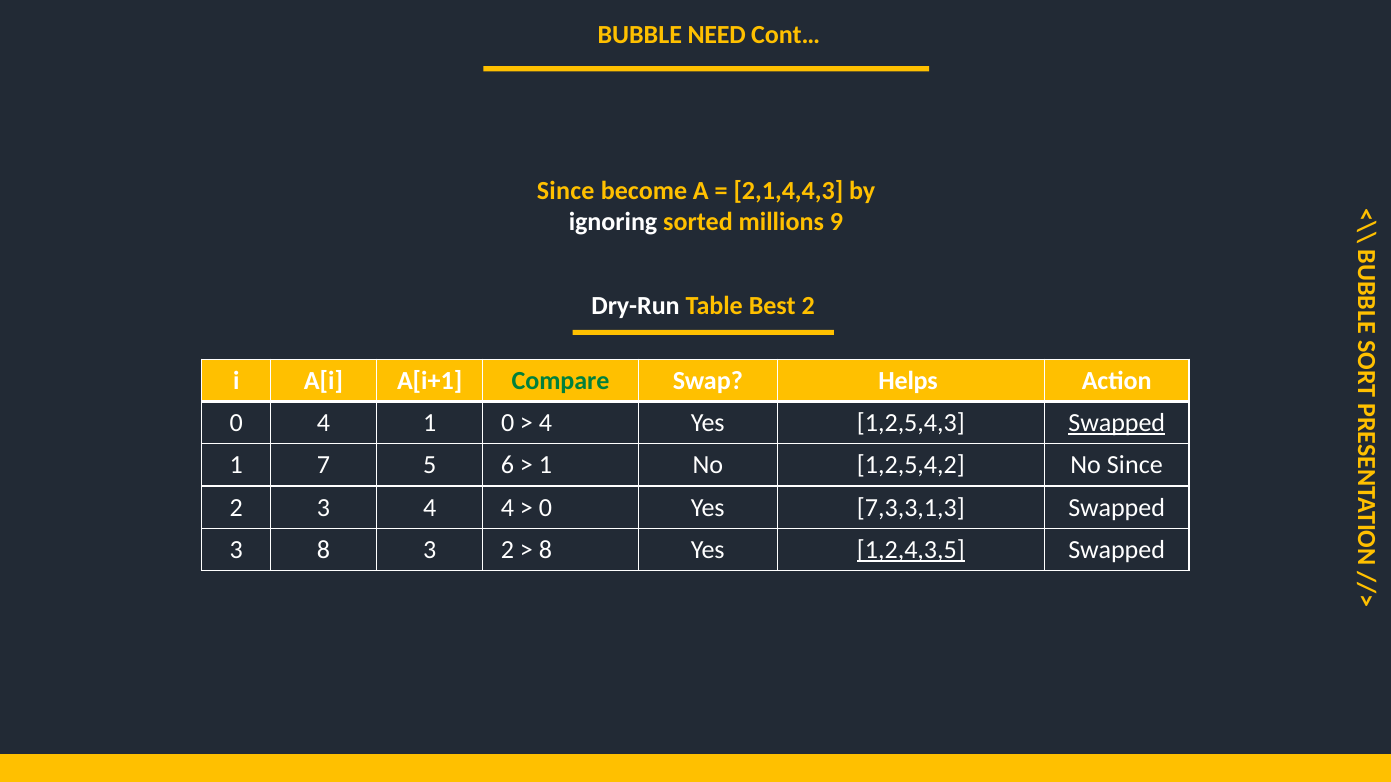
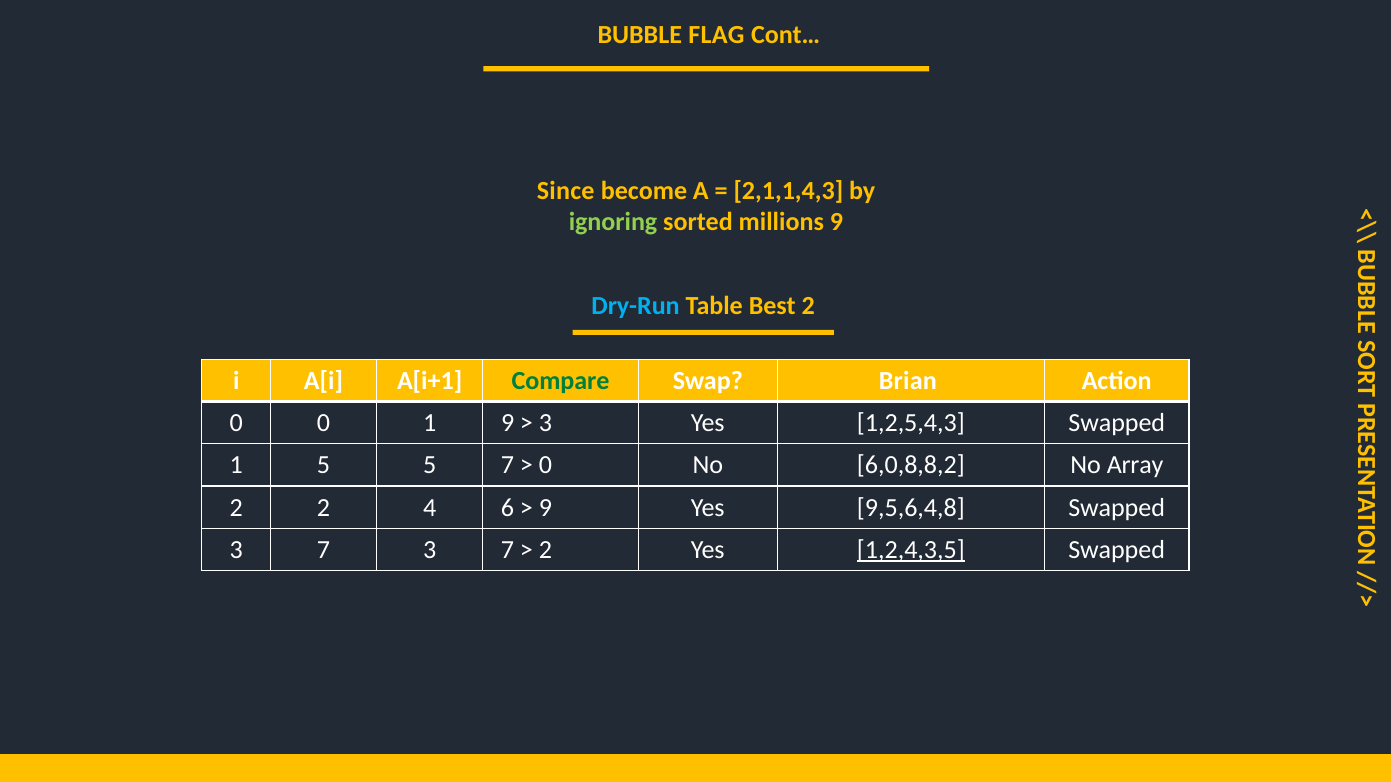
NEED: NEED -> FLAG (716, 35)
2,1,4,4,3: 2,1,4,4,3 -> 2,1,1,4,3 (788, 191)
ignoring colour: white -> light green (613, 222)
Dry-Run colour: white -> light blue (636, 306)
Helps: Helps -> Brian (908, 381)
0 4: 4 -> 0 (324, 423)
1 0: 0 -> 9 (508, 423)
4: 4 -> 3 (545, 423)
Swapped underline: present -> none (1117, 423)
1 7: 7 -> 5 (324, 466)
5 6: 6 -> 7 (508, 466)
1: 1 -> 0 (545, 466)
1,2,5,4,2: 1,2,5,4,2 -> 6,0,8,8,2 (911, 466)
No Since: Since -> Array (1135, 466)
2 3: 3 -> 2 (324, 508)
4 4: 4 -> 6 (508, 508)
0: 0 -> 9 (545, 508)
7,3,3,1,3: 7,3,3,1,3 -> 9,5,6,4,8 (911, 508)
8: 8 -> 7 (324, 550)
2: 2 -> 7 (508, 550)
8: 8 -> 2 (545, 550)
